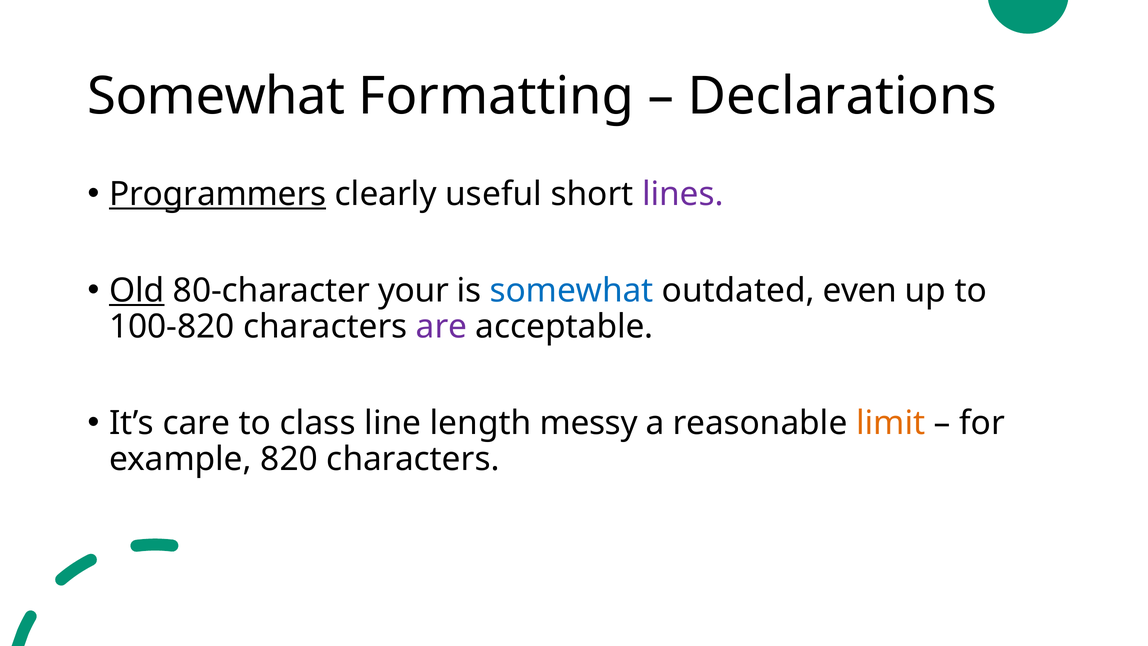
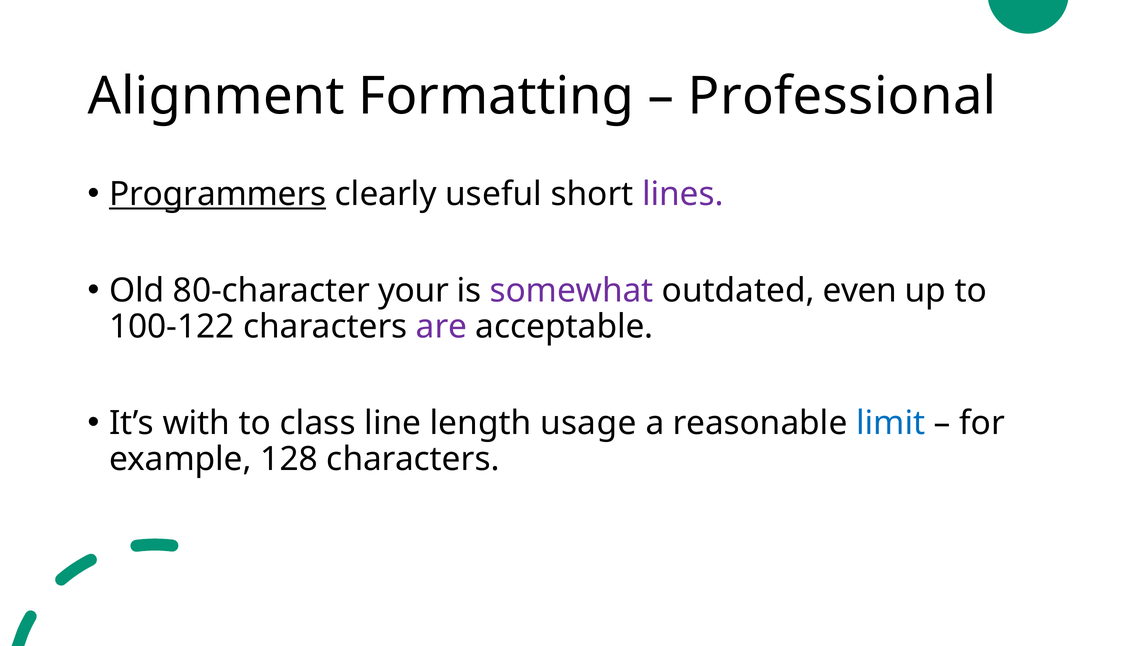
Somewhat: Somewhat -> Alignment (216, 96)
Declarations: Declarations -> Professional (842, 96)
Old underline: present -> none (137, 290)
somewhat colour: blue -> purple (572, 290)
100-820: 100-820 -> 100-122 (172, 327)
care: care -> with (196, 423)
messy: messy -> usage (588, 423)
limit colour: orange -> blue (891, 423)
820: 820 -> 128 (289, 459)
